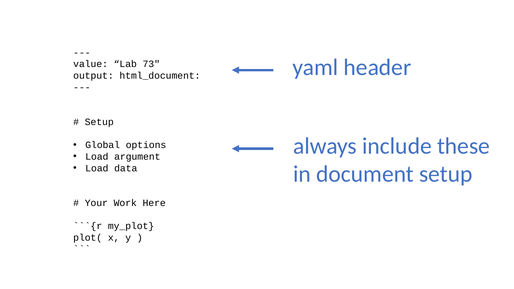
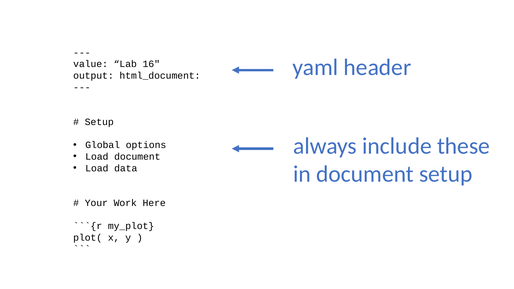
73: 73 -> 16 (151, 64)
Load argument: argument -> document (137, 157)
